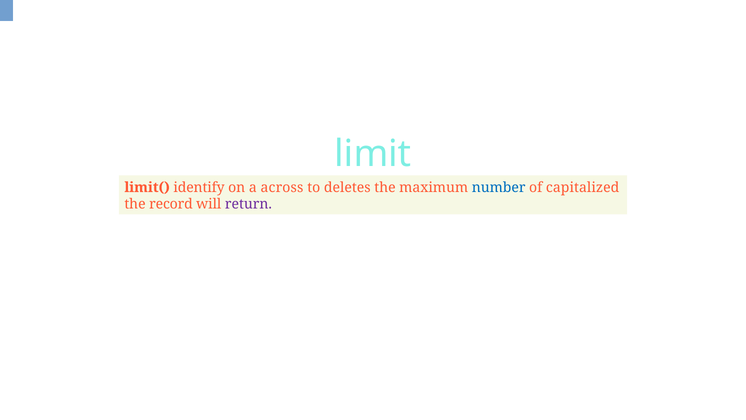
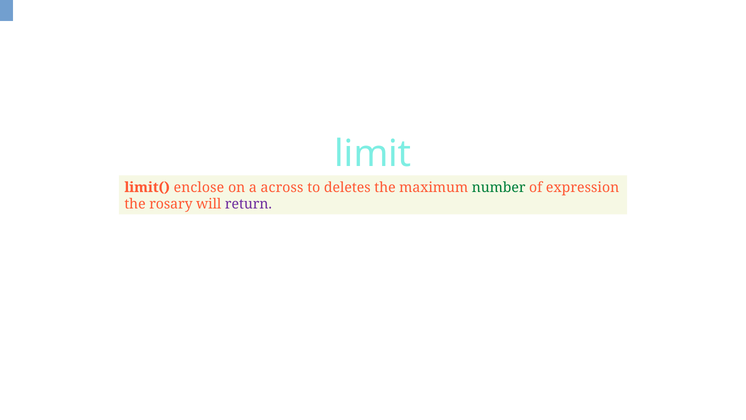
identify: identify -> enclose (199, 187)
number colour: blue -> green (499, 187)
capitalized: capitalized -> expression (583, 187)
record: record -> rosary (171, 204)
